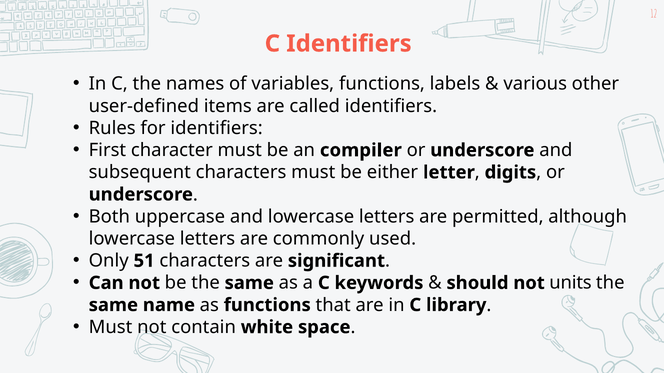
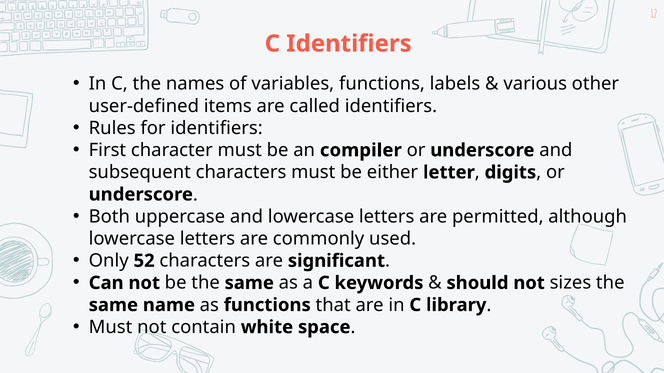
51: 51 -> 52 (144, 261)
units: units -> sizes (570, 283)
